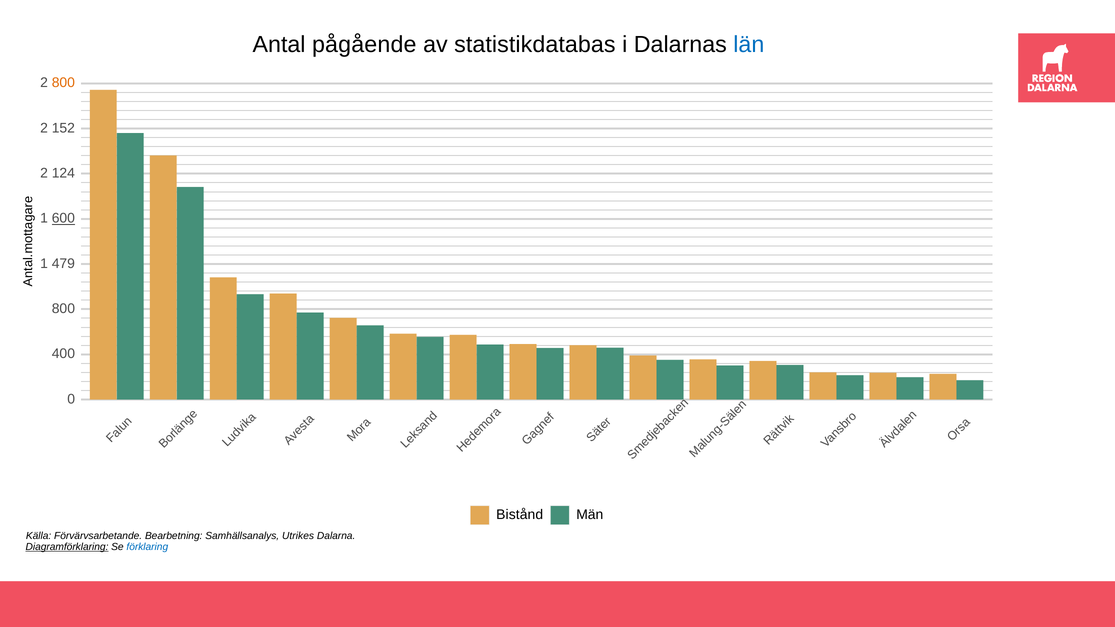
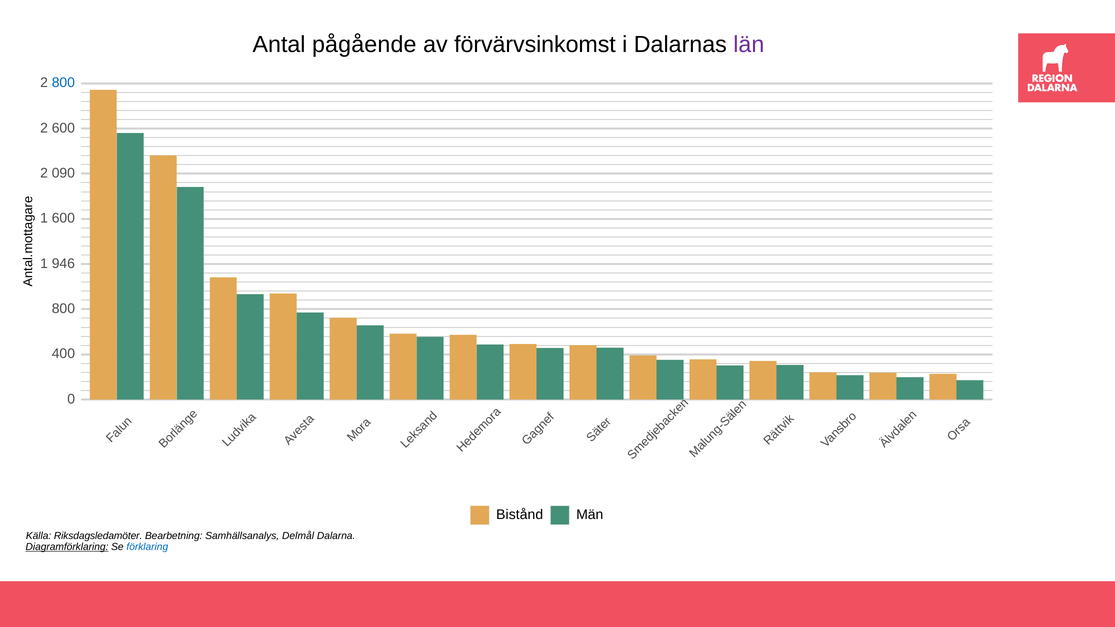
statistikdatabas: statistikdatabas -> förvärvsinkomst (535, 45)
län colour: blue -> purple (749, 45)
800 colour: orange -> blue (63, 83)
2 152: 152 -> 600 (63, 128)
124: 124 -> 090 (63, 173)
600 underline: present -> none (63, 218)
479: 479 -> 946 (63, 264)
Förvärvsarbetande: Förvärvsarbetande -> Riksdagsledamöter (98, 536)
Utrikes: Utrikes -> Delmål (298, 536)
